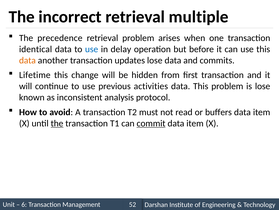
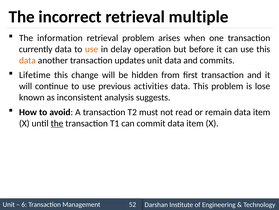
precedence: precedence -> information (60, 38)
identical: identical -> currently (36, 49)
use colour: blue -> orange (92, 49)
updates lose: lose -> unit (155, 60)
protocol: protocol -> suggests (153, 97)
buffers: buffers -> remain (218, 112)
commit underline: present -> none (151, 123)
